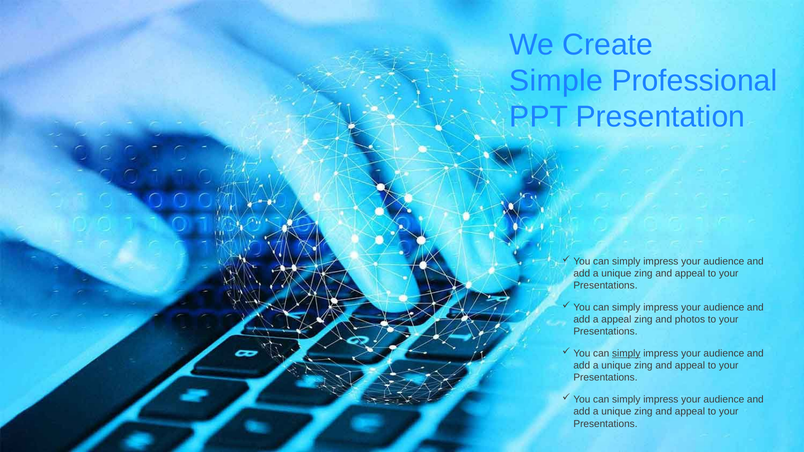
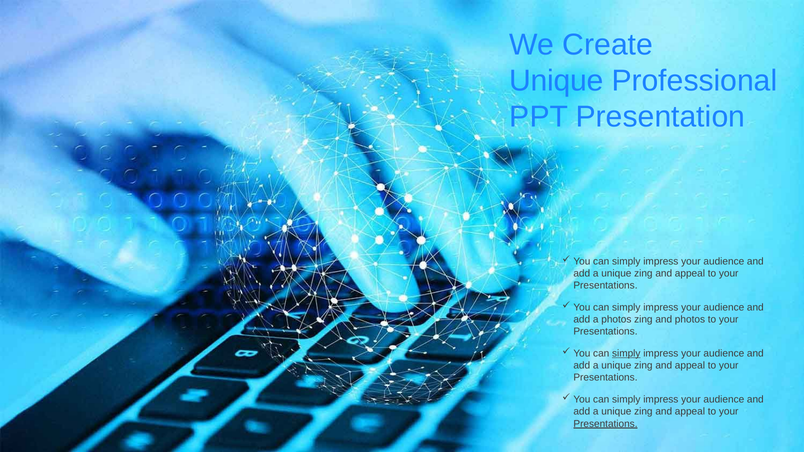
Simple: Simple -> Unique (556, 81)
a appeal: appeal -> photos (616, 320)
Presentations underline: none -> present (605, 424)
